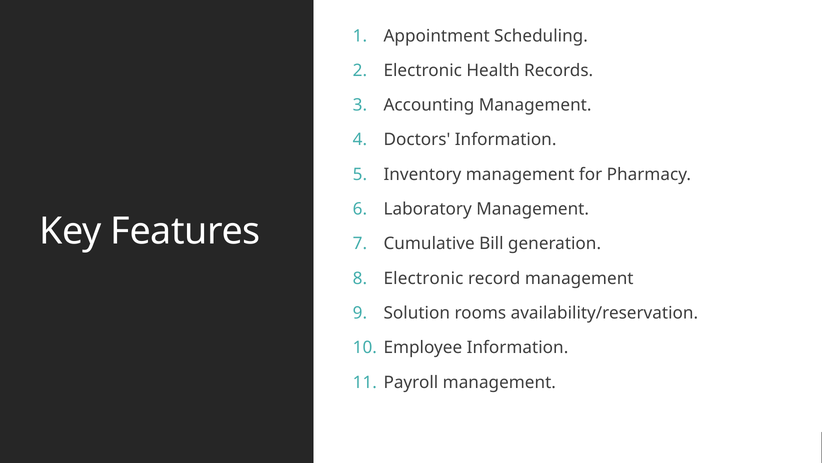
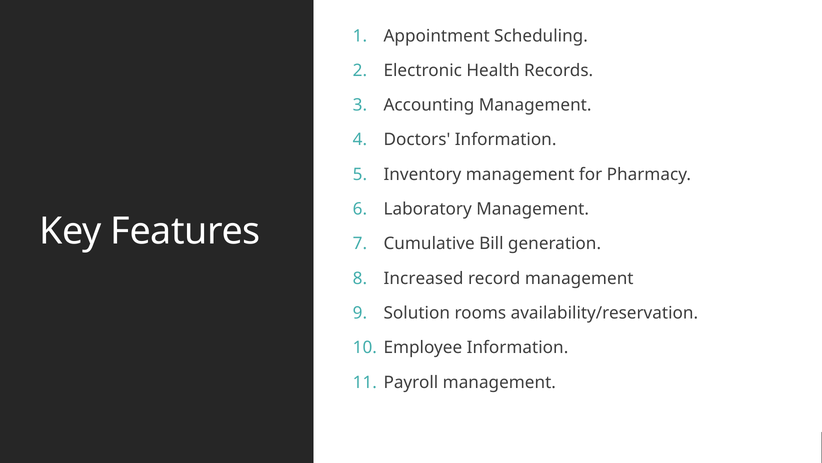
Electronic: Electronic -> Increased (424, 278)
